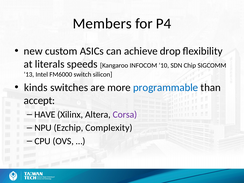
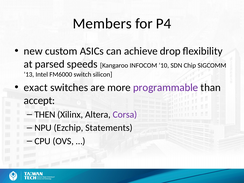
literals: literals -> parsed (50, 64)
kinds: kinds -> exact (36, 88)
programmable colour: blue -> purple (166, 88)
HAVE: HAVE -> THEN (45, 115)
Complexity: Complexity -> Statements (109, 128)
